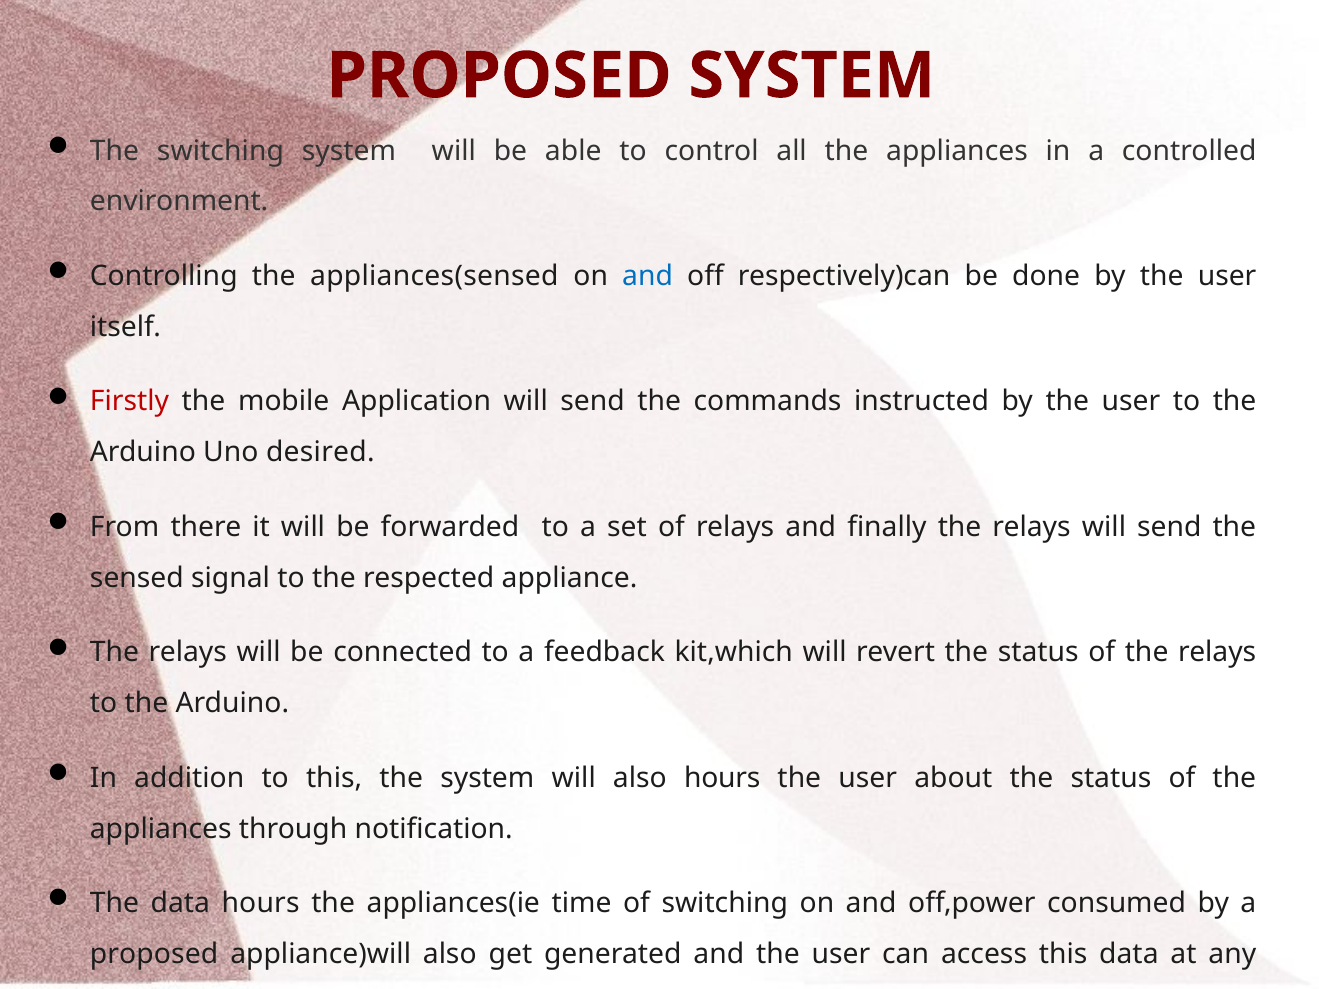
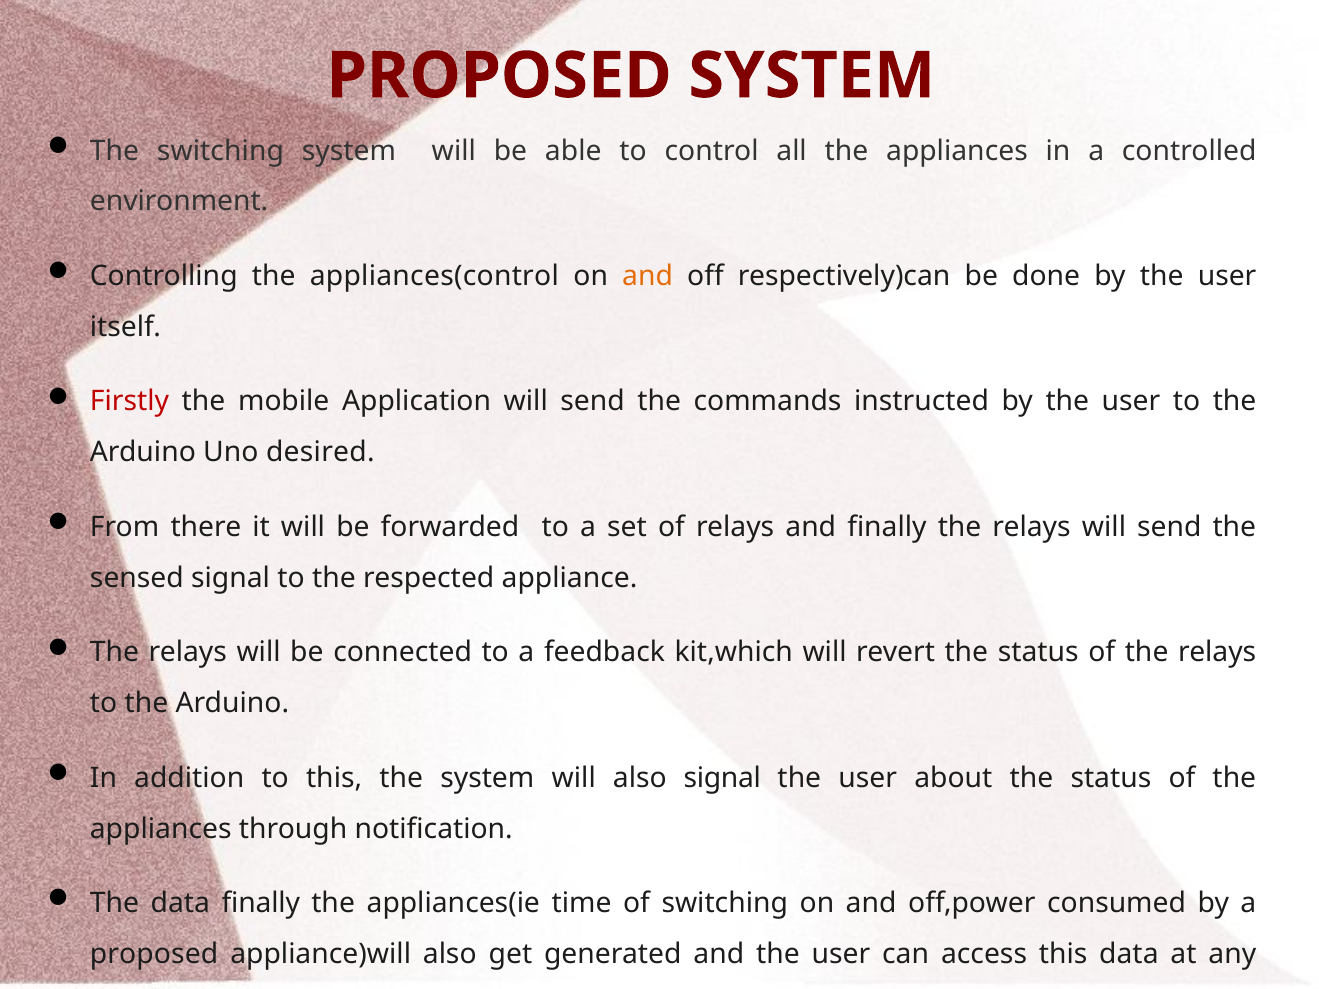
appliances(sensed: appliances(sensed -> appliances(control (434, 276)
and colour: blue -> orange (648, 276)
also hours: hours -> signal (722, 778)
data hours: hours -> finally (261, 903)
